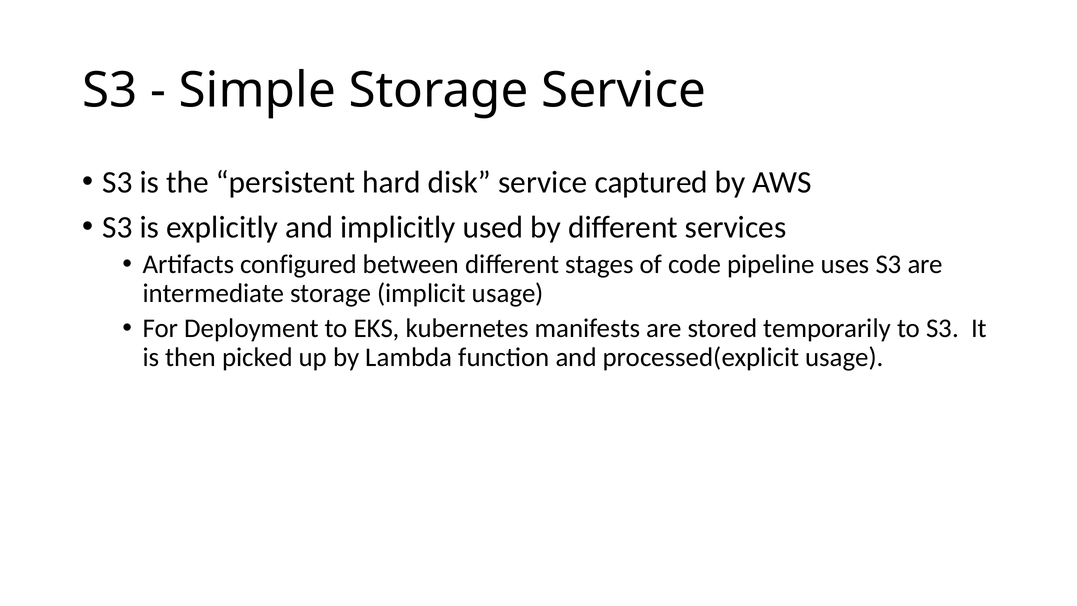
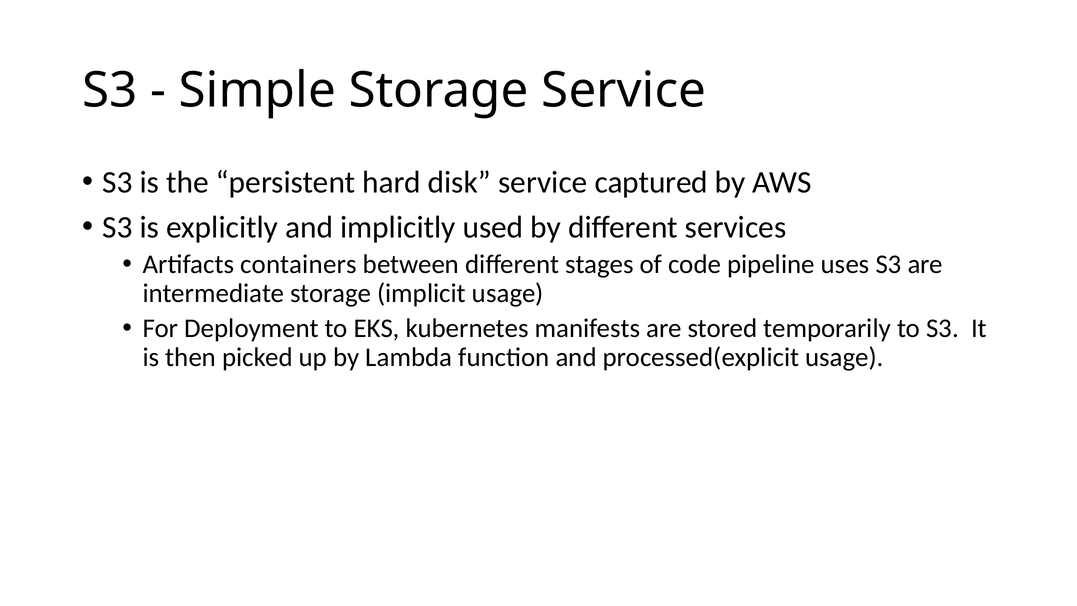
configured: configured -> containers (298, 264)
